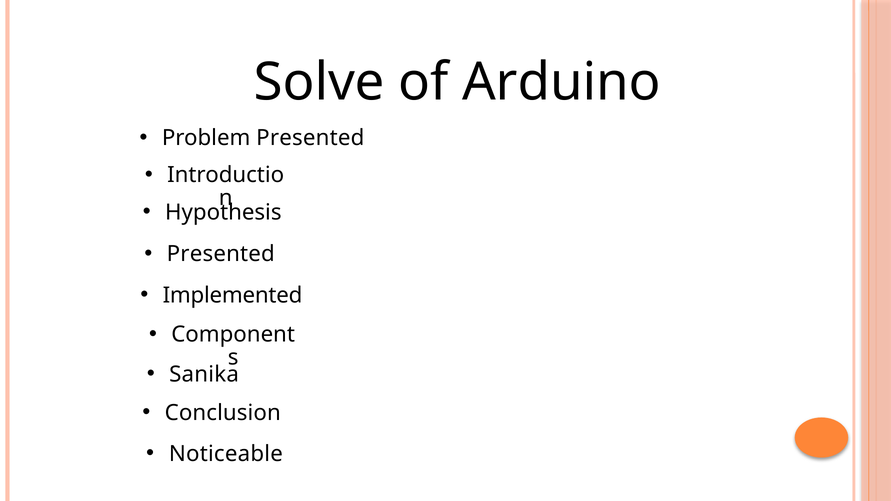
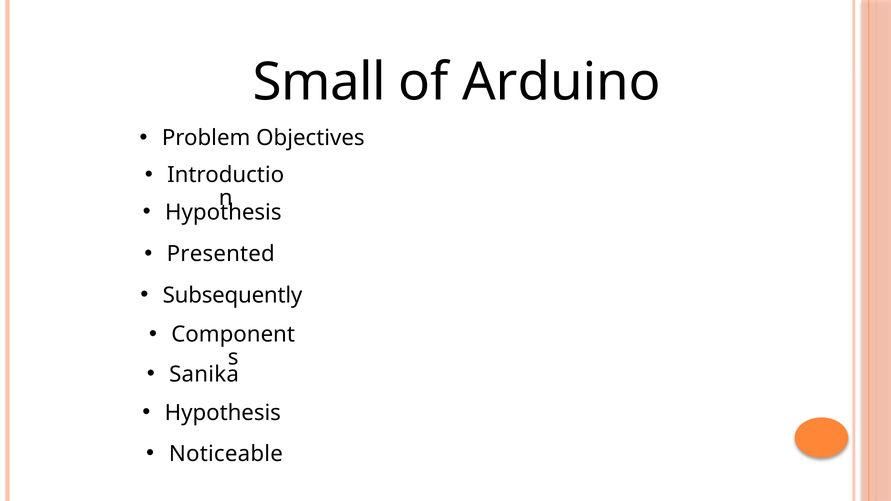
Solve: Solve -> Small (319, 82)
Problem Presented: Presented -> Objectives (310, 138)
Implemented: Implemented -> Subsequently (232, 295)
Conclusion: Conclusion -> Hypothesis (223, 413)
